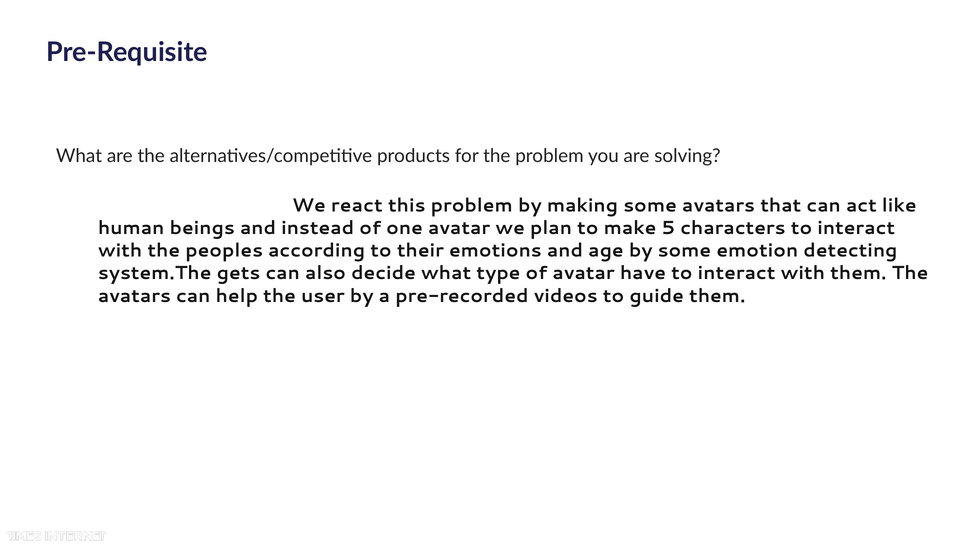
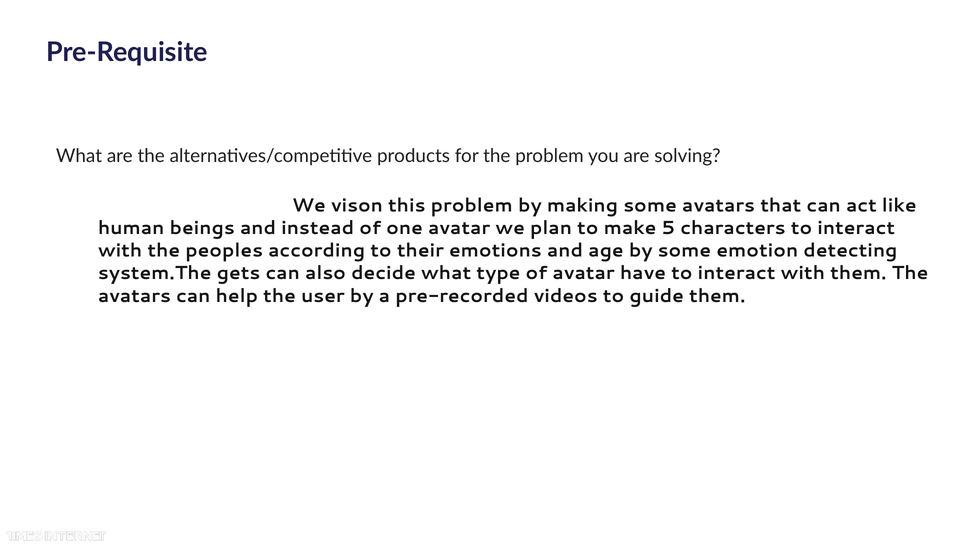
react: react -> vison (357, 205)
